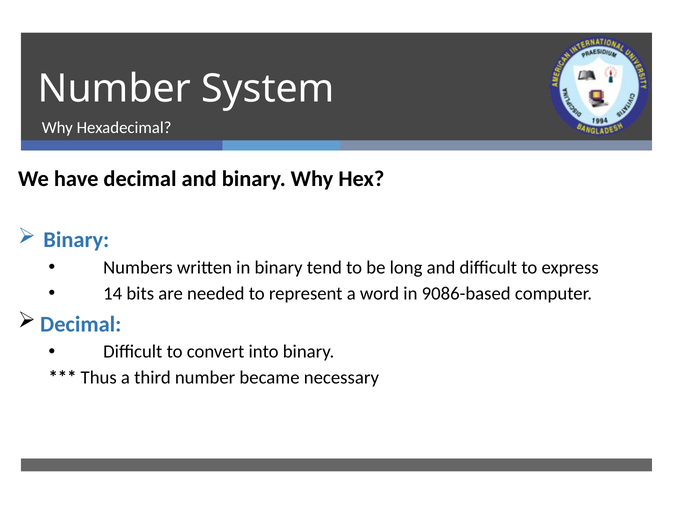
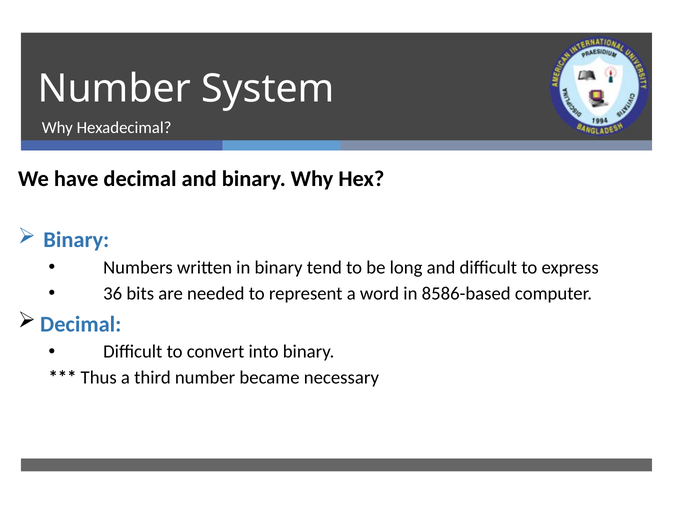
14: 14 -> 36 (113, 293)
9086-based: 9086-based -> 8586-based (466, 293)
